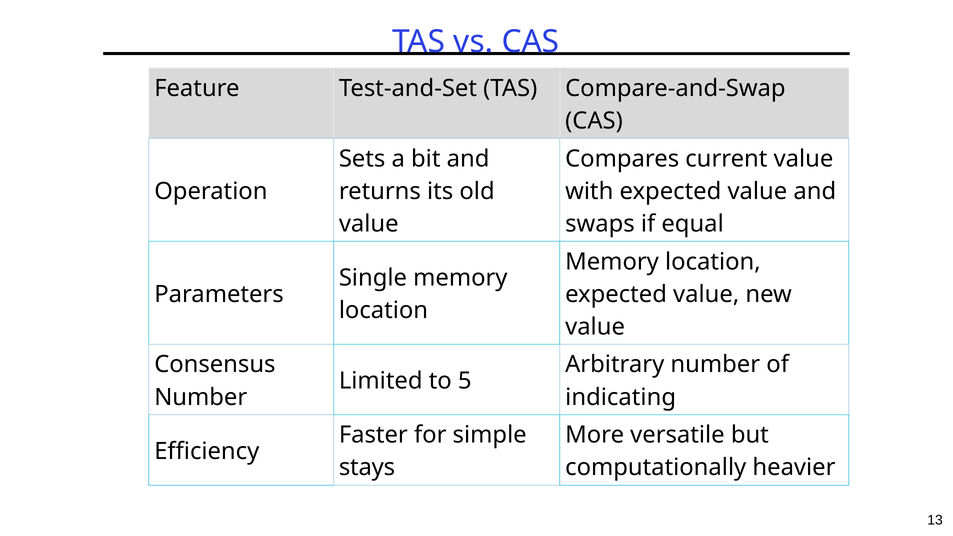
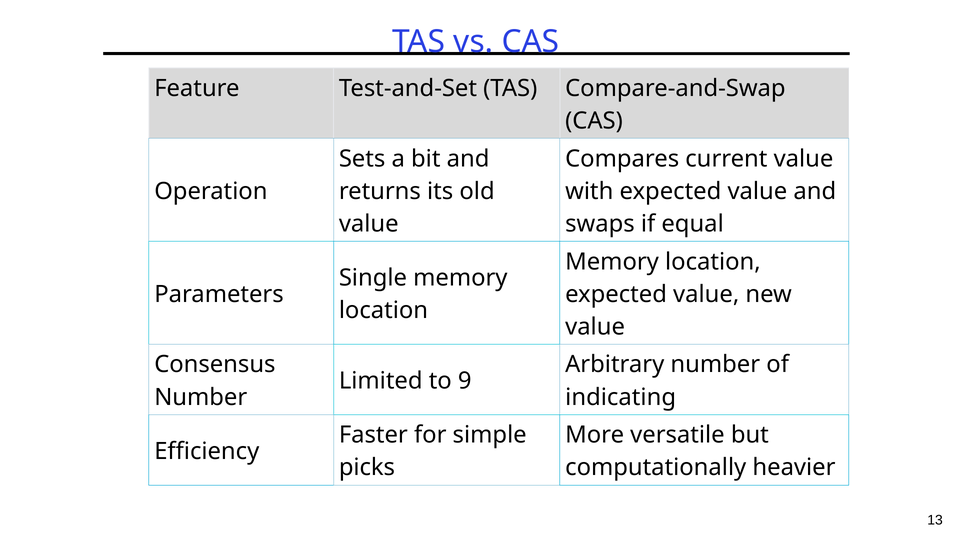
5: 5 -> 9 (465, 381)
stays: stays -> picks (367, 468)
